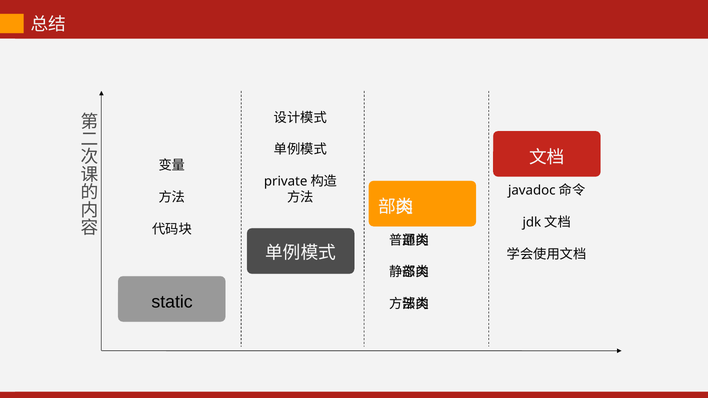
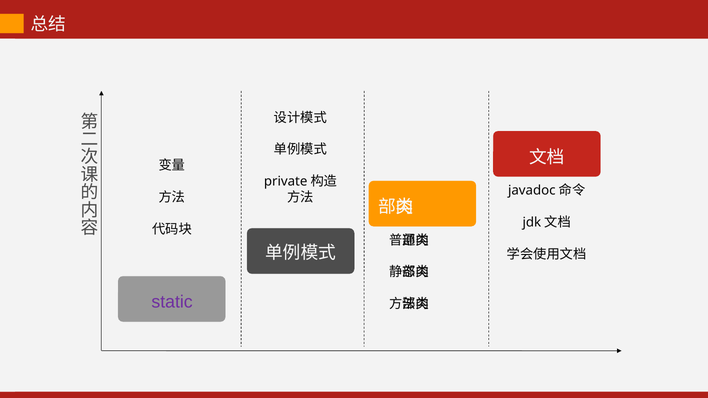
static colour: black -> purple (172, 302)
